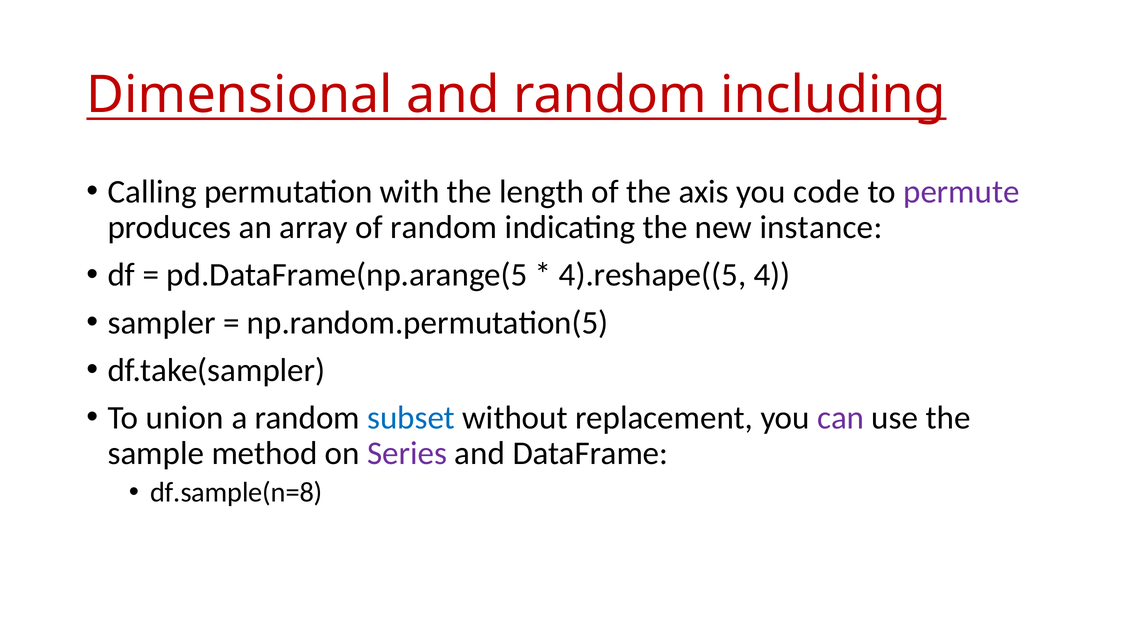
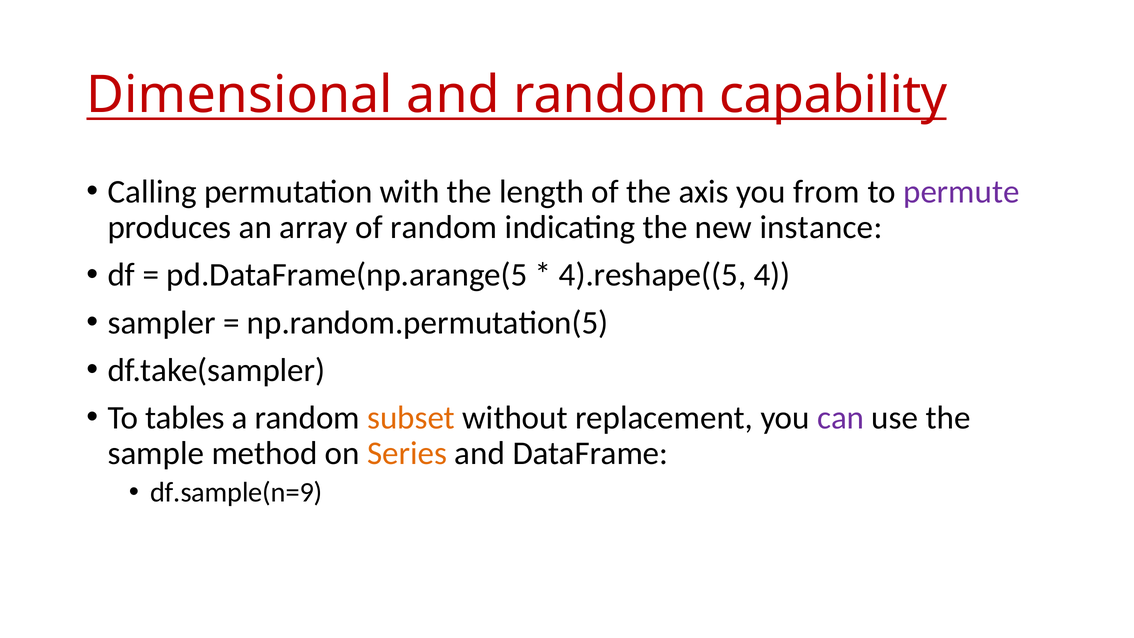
including: including -> capability (833, 95)
code: code -> from (826, 192)
union: union -> tables (185, 418)
subset colour: blue -> orange (411, 418)
Series colour: purple -> orange (407, 453)
df.sample(n=8: df.sample(n=8 -> df.sample(n=9 (236, 492)
